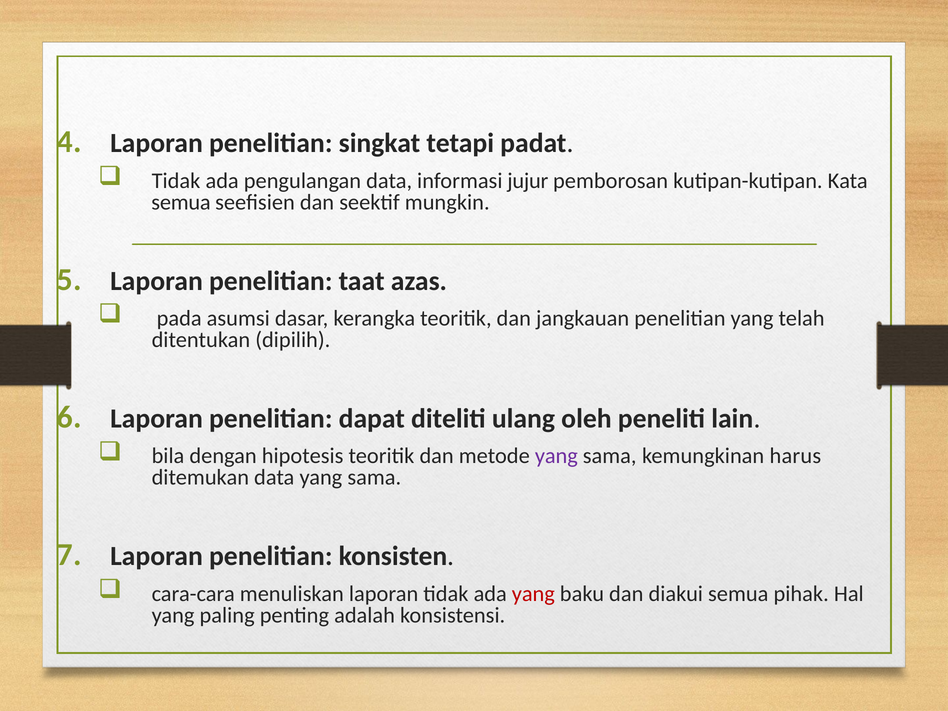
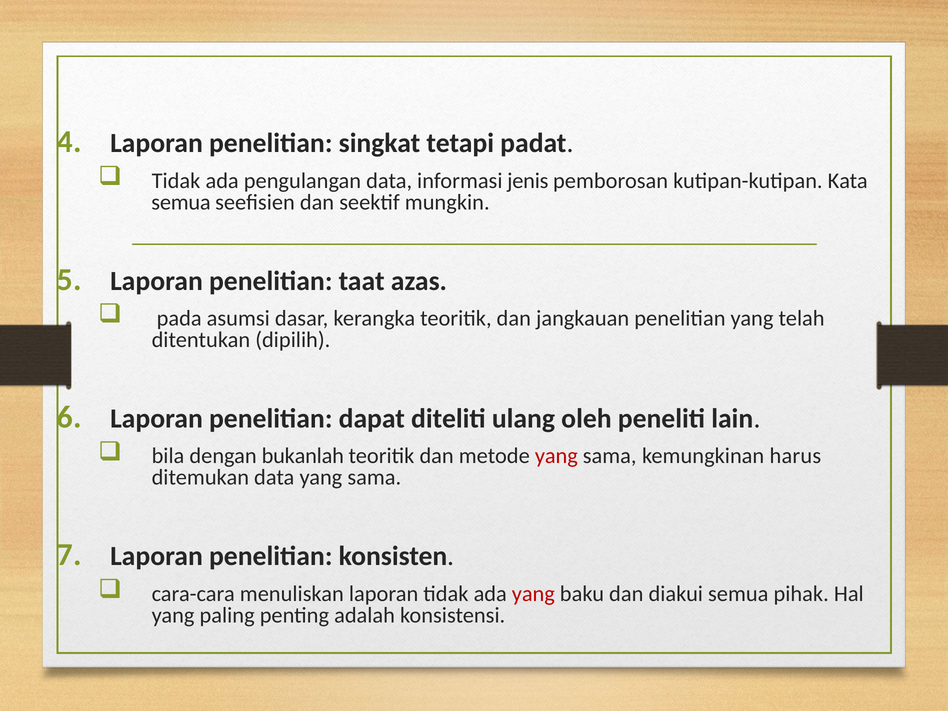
jujur: jujur -> jenis (528, 181)
hipotesis: hipotesis -> bukanlah (303, 456)
yang colour: purple -> red (556, 456)
